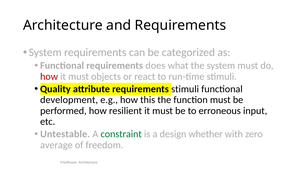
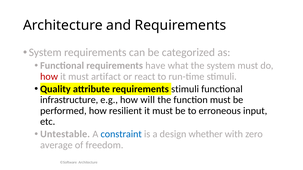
does: does -> have (155, 66)
objects: objects -> artifact (106, 77)
development: development -> infrastructure (69, 100)
this: this -> will (148, 100)
constraint colour: green -> blue (121, 134)
